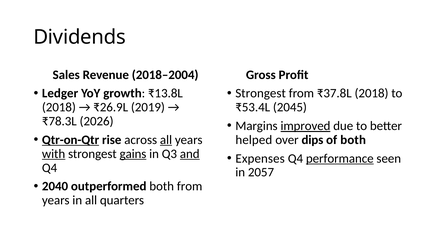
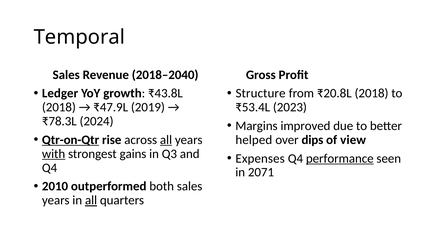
Dividends: Dividends -> Temporal (79, 37)
2018–2004: 2018–2004 -> 2018–2040 (165, 75)
₹13.8L: ₹13.8L -> ₹43.8L (165, 93)
Strongest: Strongest -> Structure (261, 93)
₹37.8L: ₹37.8L -> ₹20.8L (334, 93)
₹26.9L: ₹26.9L -> ₹47.9L (111, 107)
2045: 2045 -> 2023 (290, 107)
2026: 2026 -> 2024 (97, 121)
improved underline: present -> none (305, 126)
of both: both -> view (353, 140)
gains underline: present -> none (133, 154)
and underline: present -> none (190, 154)
2057: 2057 -> 2071 (261, 172)
2040: 2040 -> 2010 (55, 186)
both from: from -> sales (190, 186)
all underline: none -> present (91, 200)
